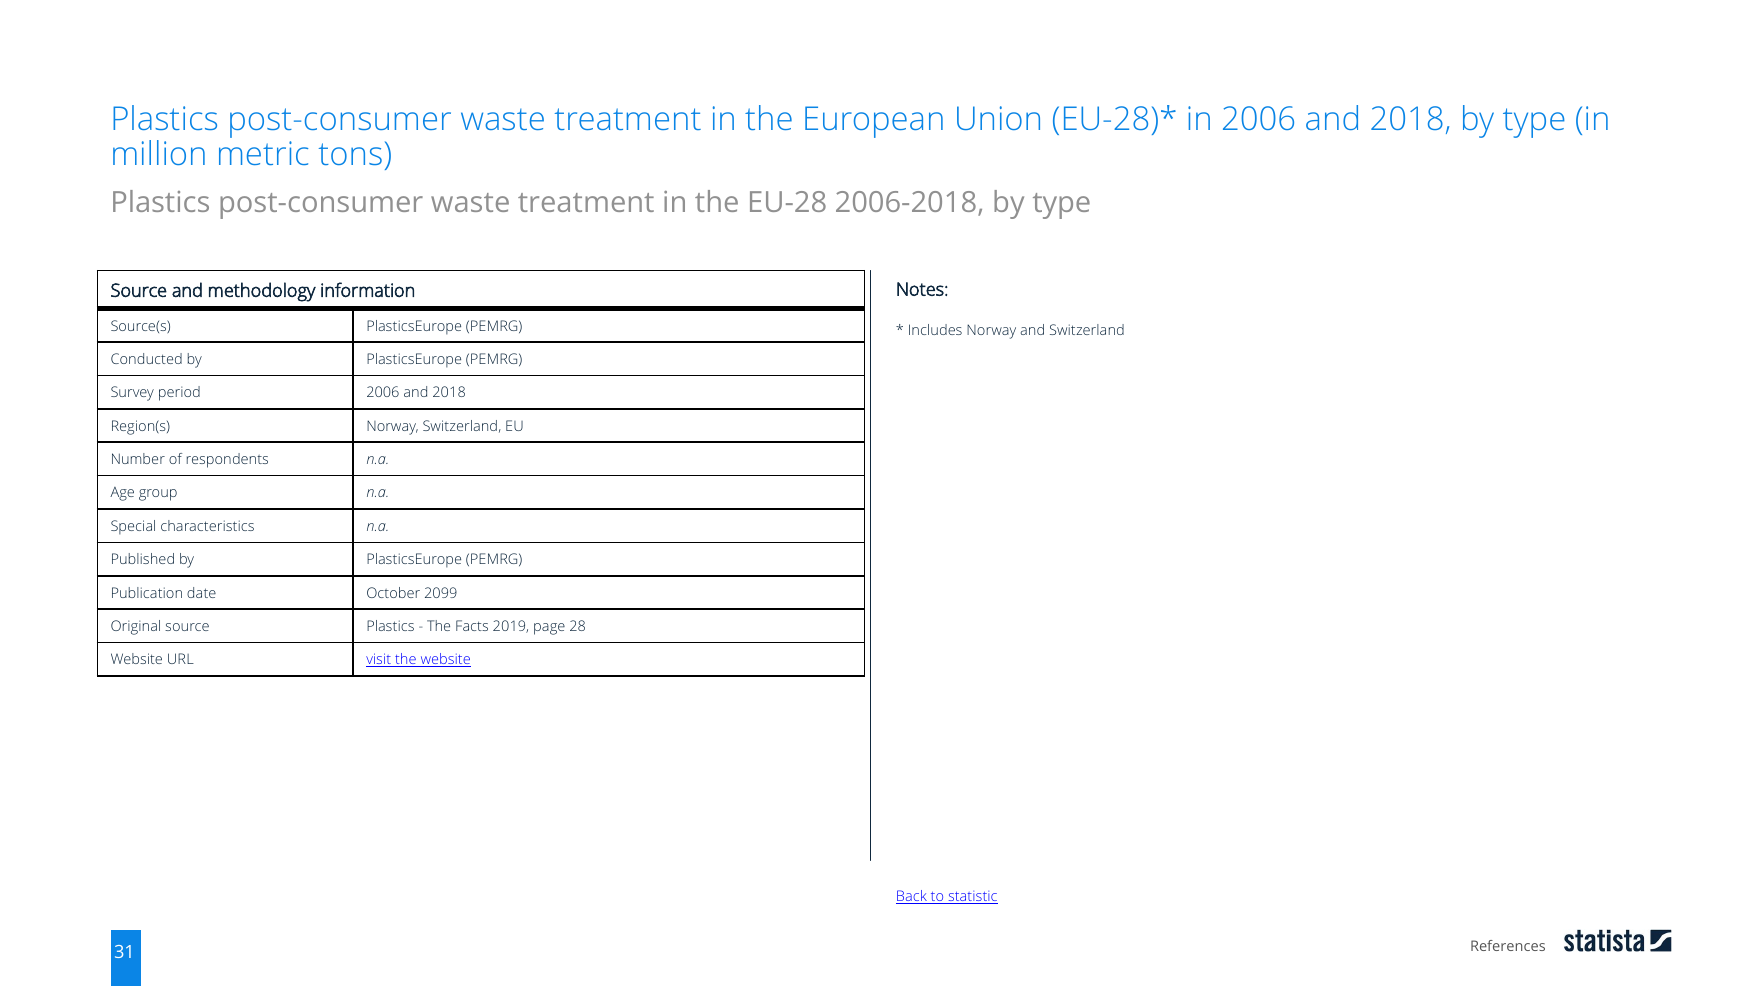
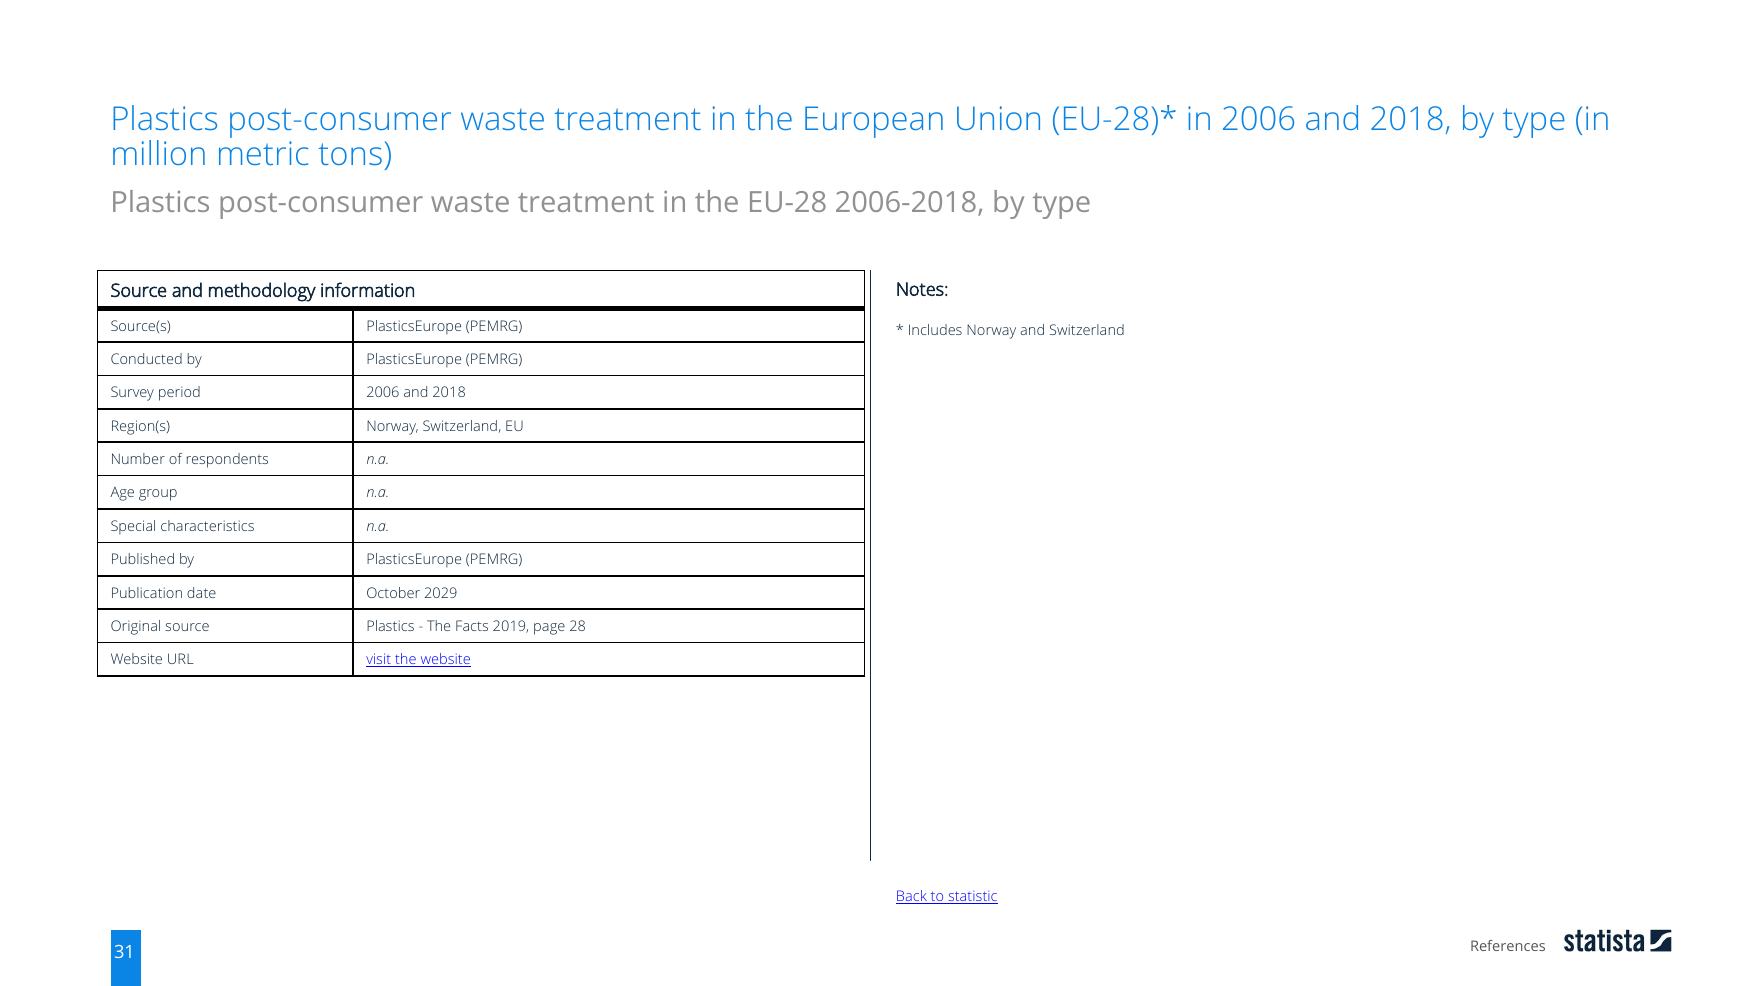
2099: 2099 -> 2029 (441, 594)
